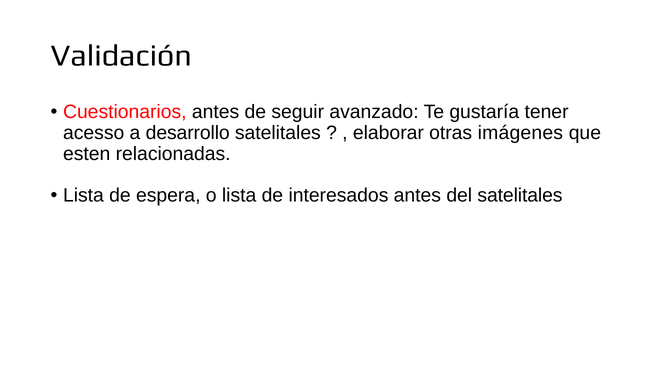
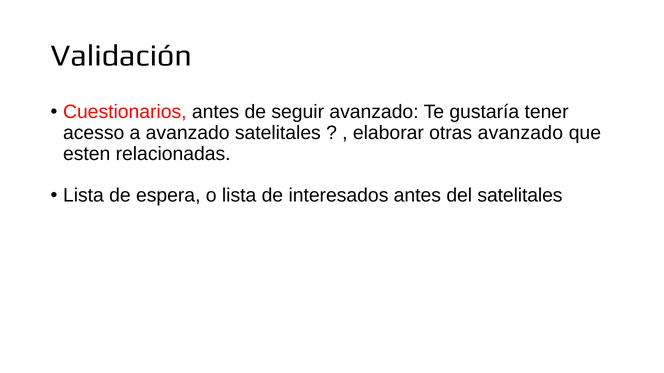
a desarrollo: desarrollo -> avanzado (188, 133)
otras imágenes: imágenes -> avanzado (520, 133)
